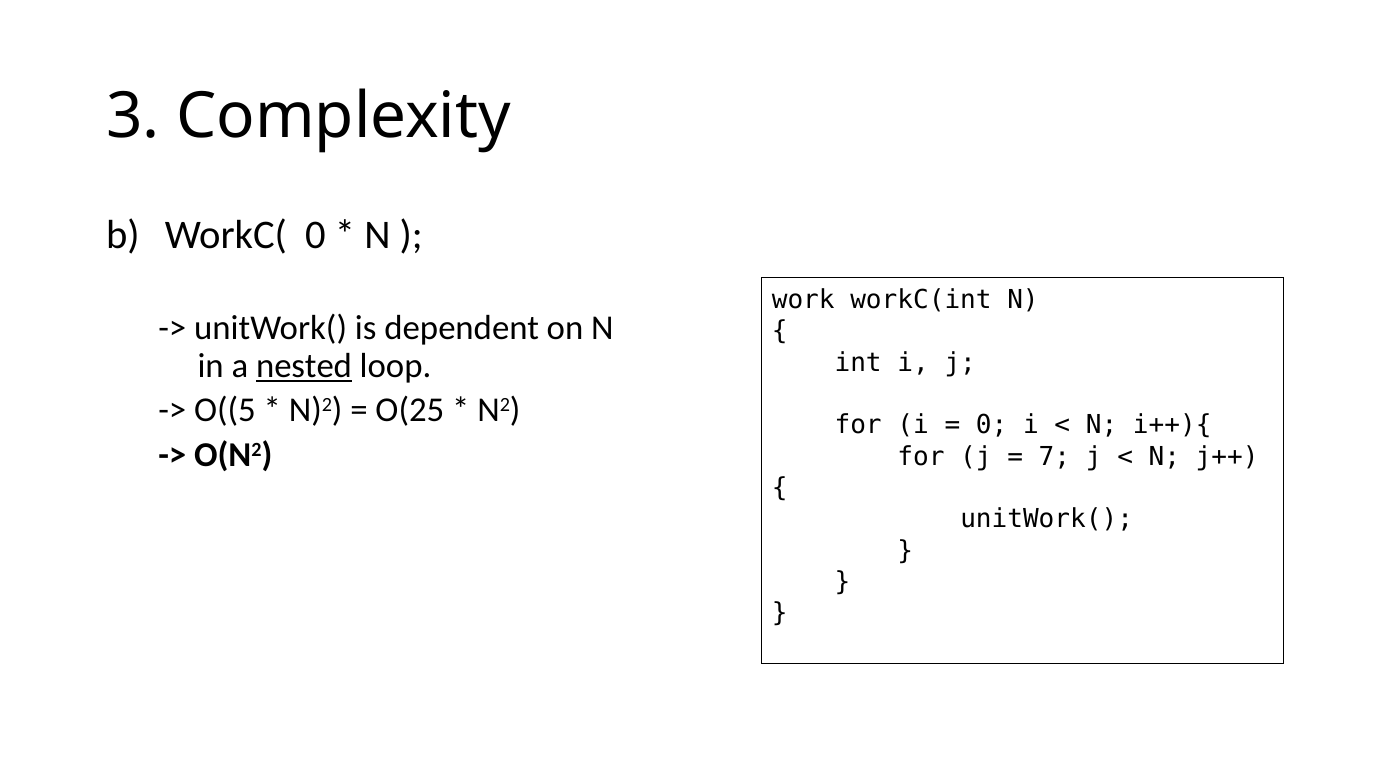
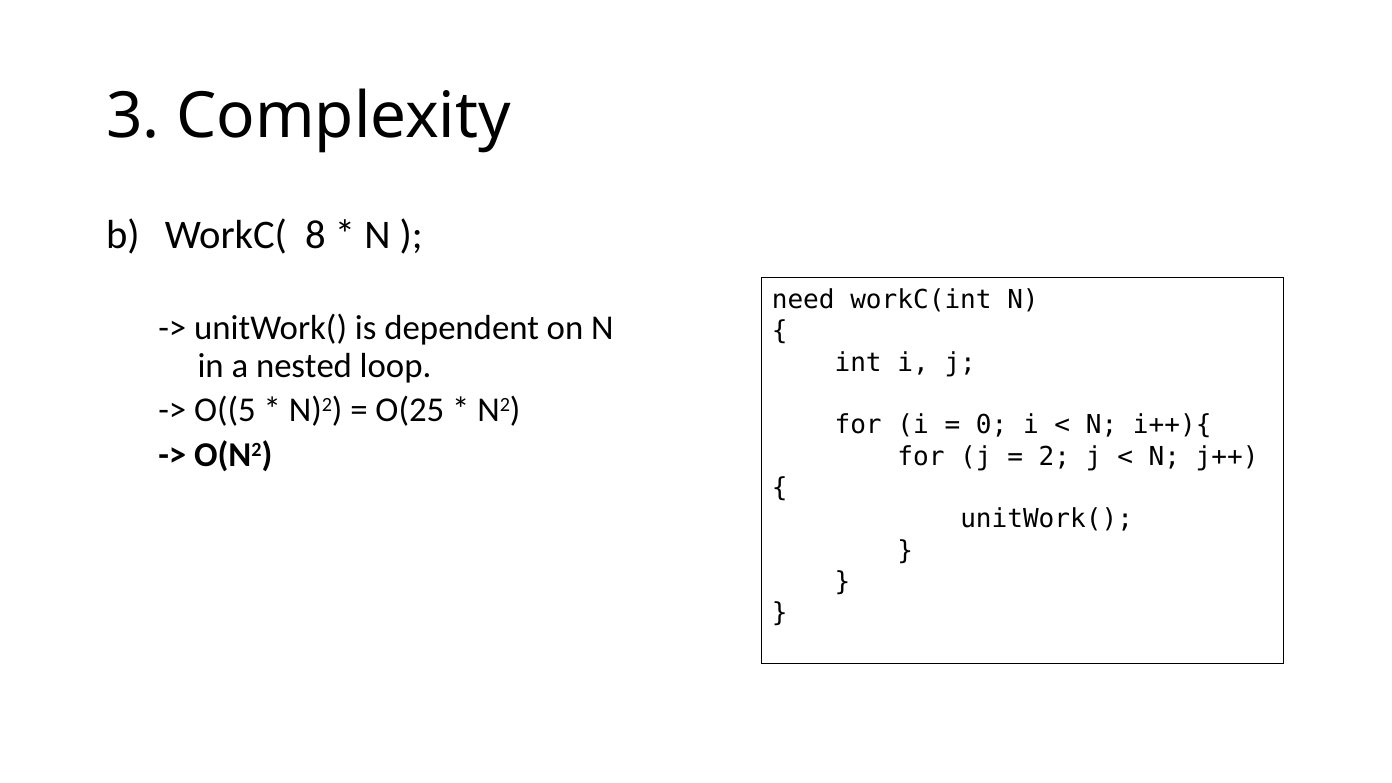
WorkC( 0: 0 -> 8 (315, 235)
work: work -> need (803, 300)
nested underline: present -> none (304, 366)
7: 7 -> 2 (1054, 456)
